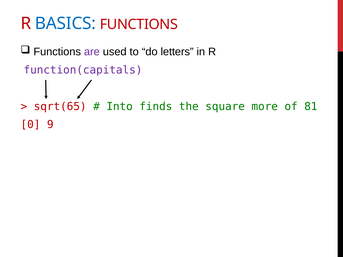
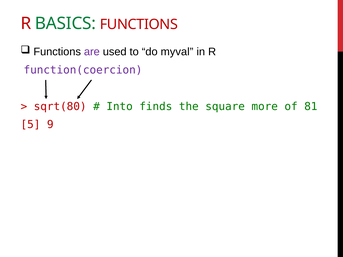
BASICS colour: blue -> green (65, 23)
letters: letters -> myval (177, 52)
function(capitals: function(capitals -> function(coercion (83, 70)
sqrt(65: sqrt(65 -> sqrt(80 (60, 106)
0: 0 -> 5 (30, 125)
